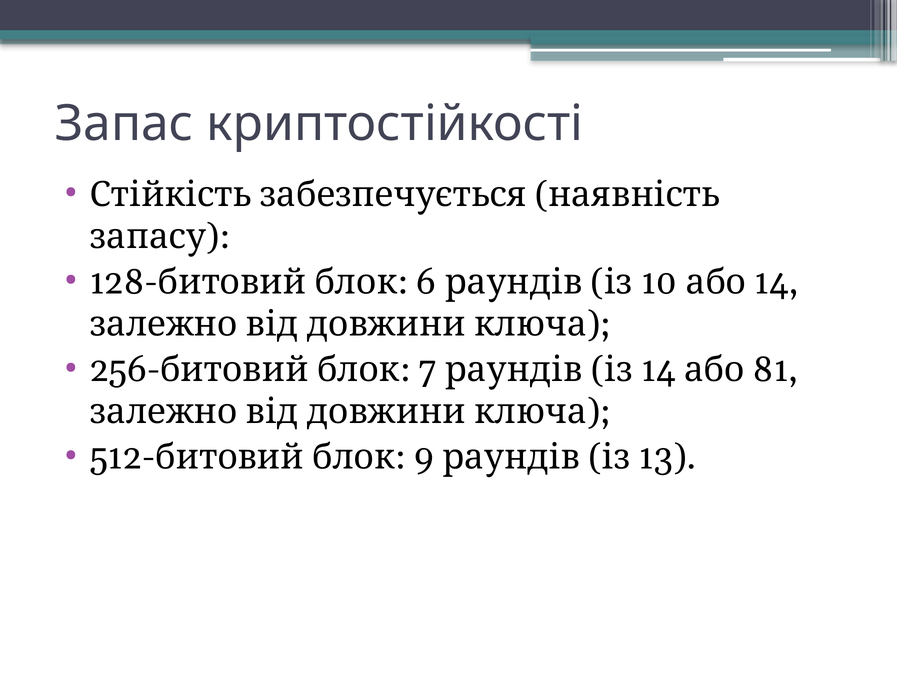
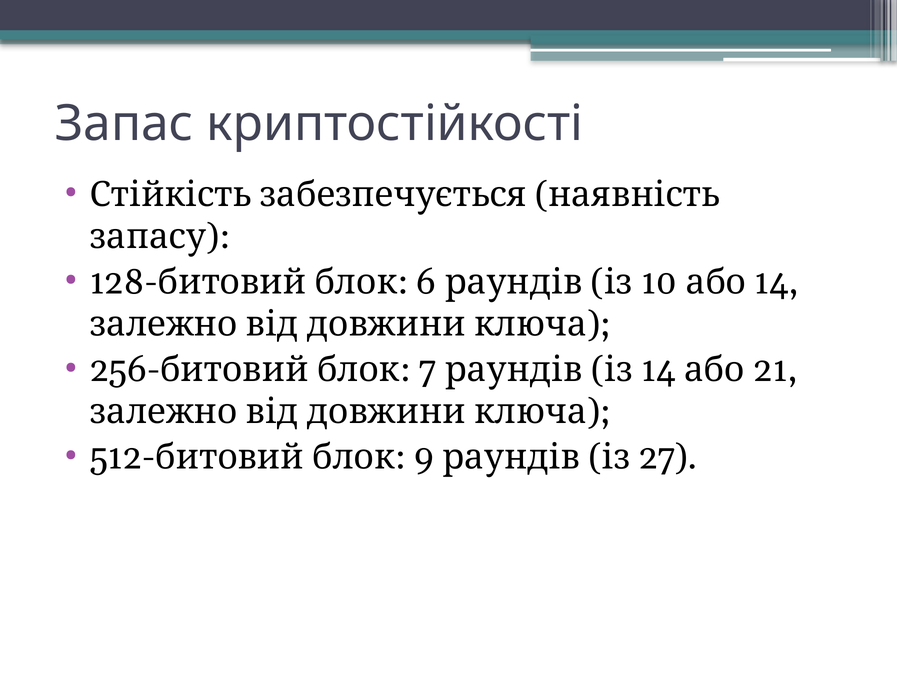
81: 81 -> 21 (775, 370)
13: 13 -> 27 (668, 457)
